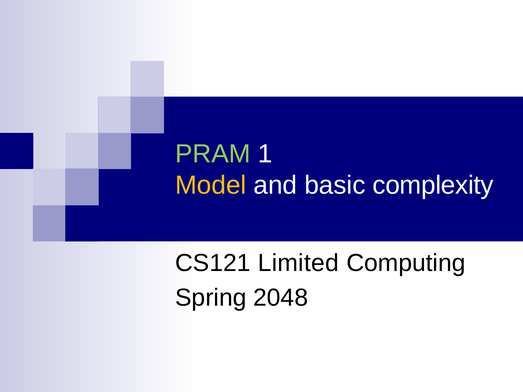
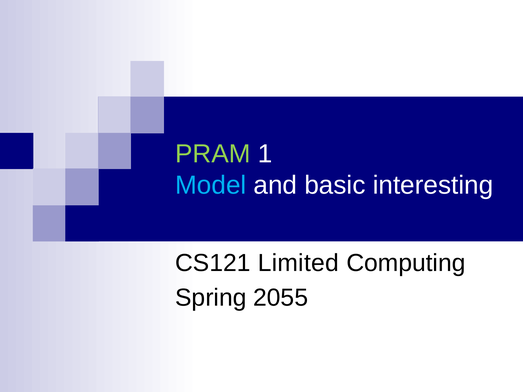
Model colour: yellow -> light blue (211, 185)
complexity: complexity -> interesting (433, 185)
2048: 2048 -> 2055 (281, 298)
